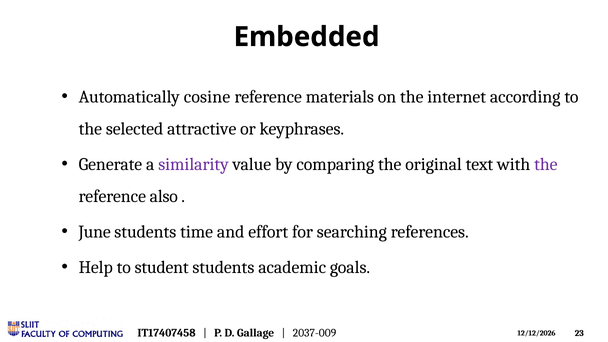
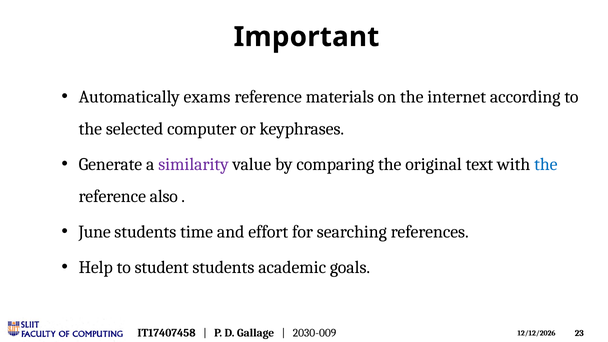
Embedded: Embedded -> Important (306, 37)
cosine: cosine -> exams (207, 97)
attractive: attractive -> computer (202, 129)
the colour: purple -> blue (546, 164)
2037-009: 2037-009 -> 2030-009 (315, 333)
